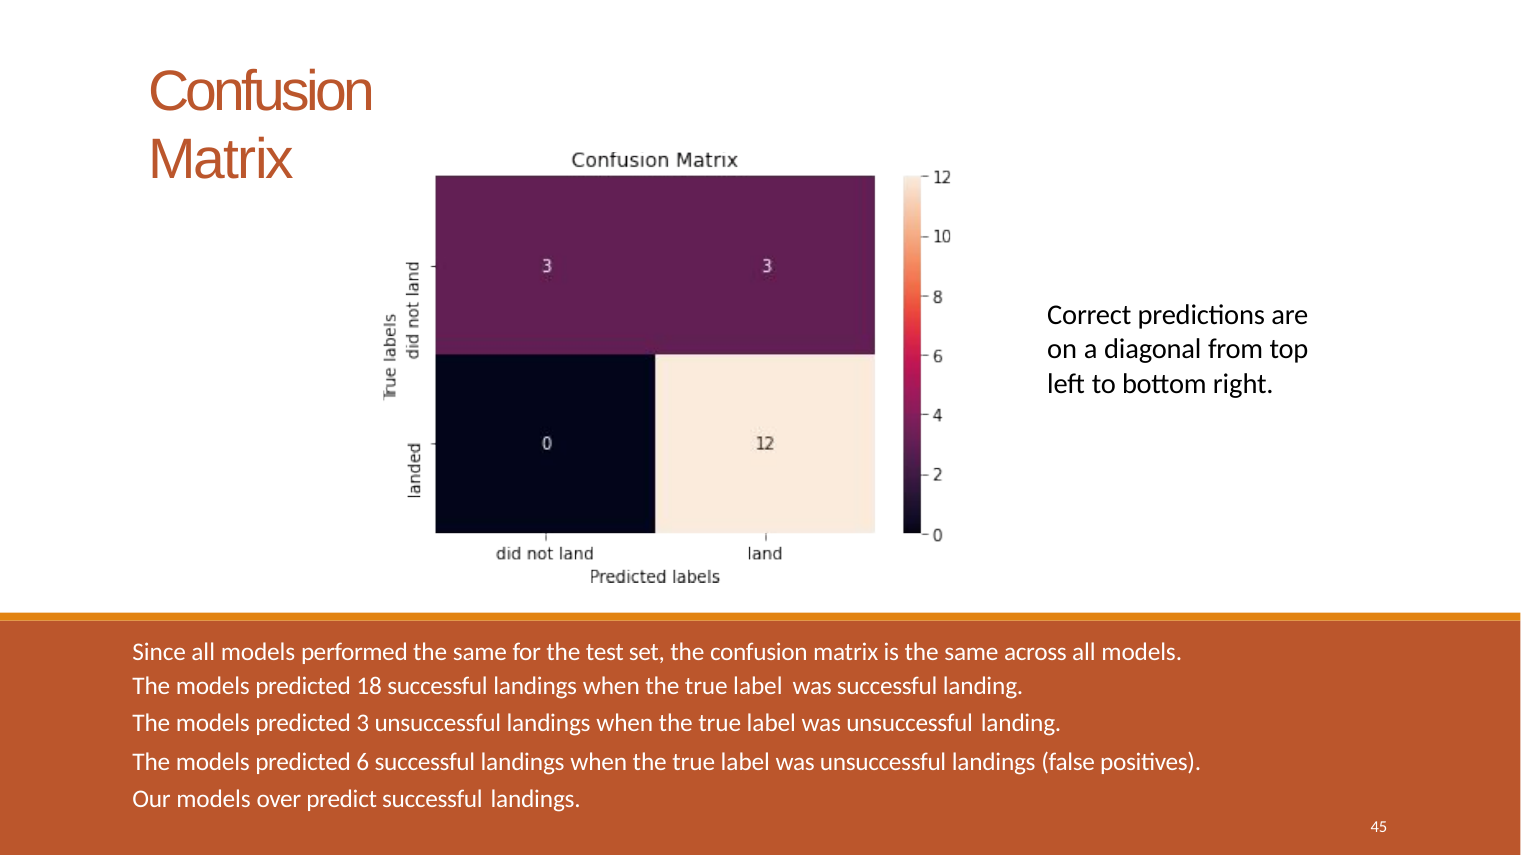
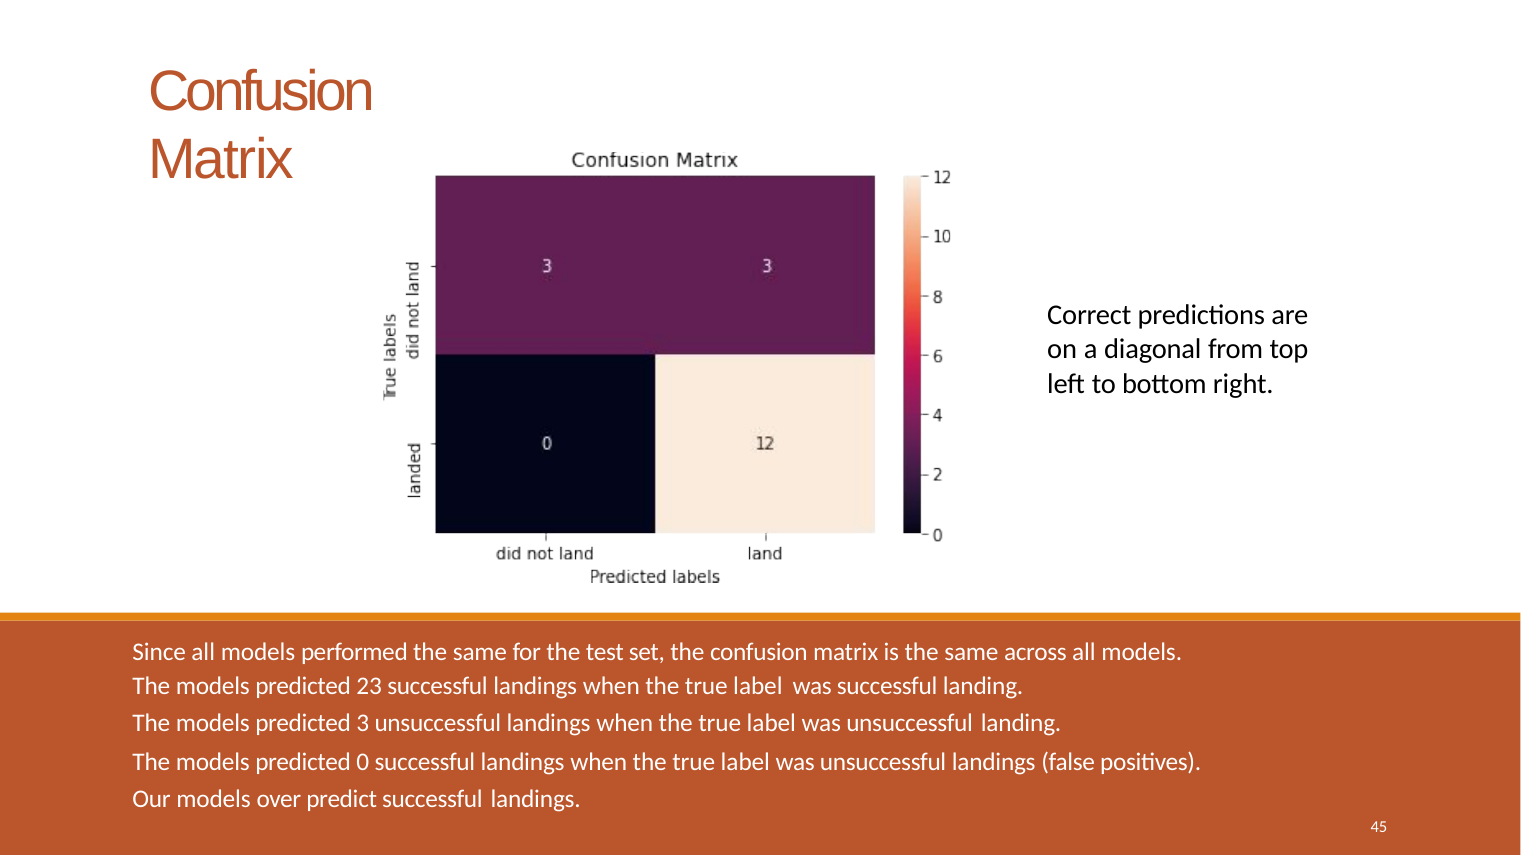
18: 18 -> 23 (369, 687)
6: 6 -> 0 (363, 763)
